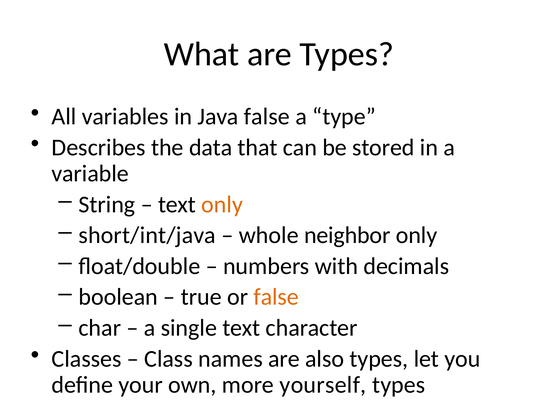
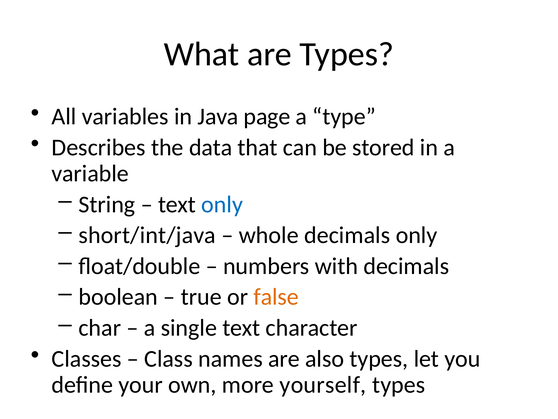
Java false: false -> page (267, 116)
only colour: orange -> blue (222, 204)
whole neighbor: neighbor -> decimals (347, 235)
